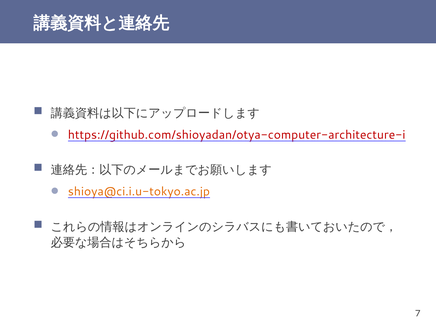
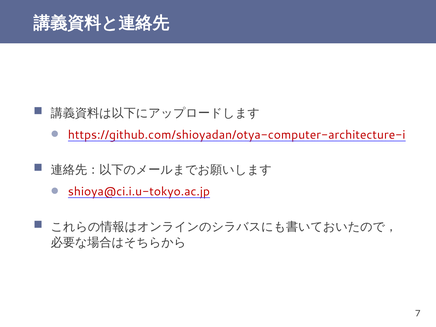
shioya@ci.i.u-tokyo.ac.jp colour: orange -> red (139, 192)
